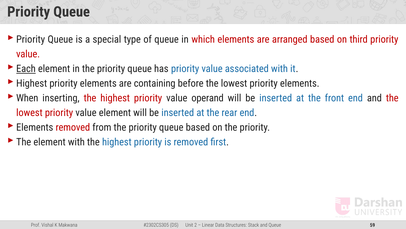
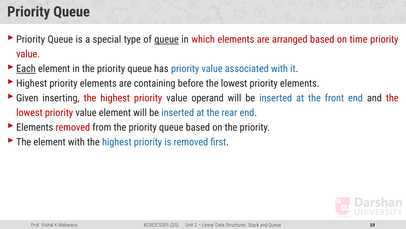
queue underline: none -> present (167, 40)
third: third -> time (359, 40)
When: When -> Given (27, 98)
